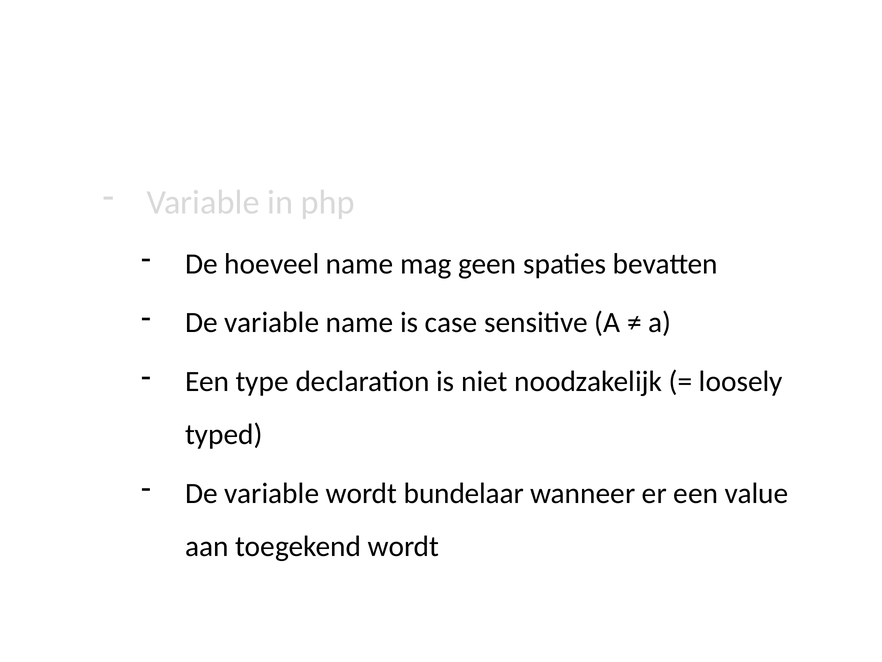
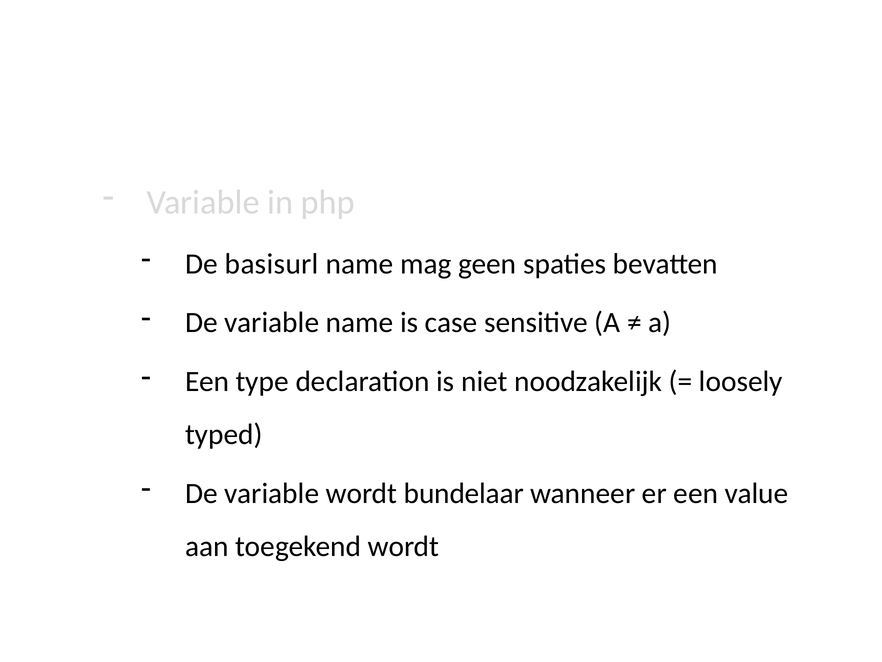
hoeveel: hoeveel -> basisurl (272, 264)
